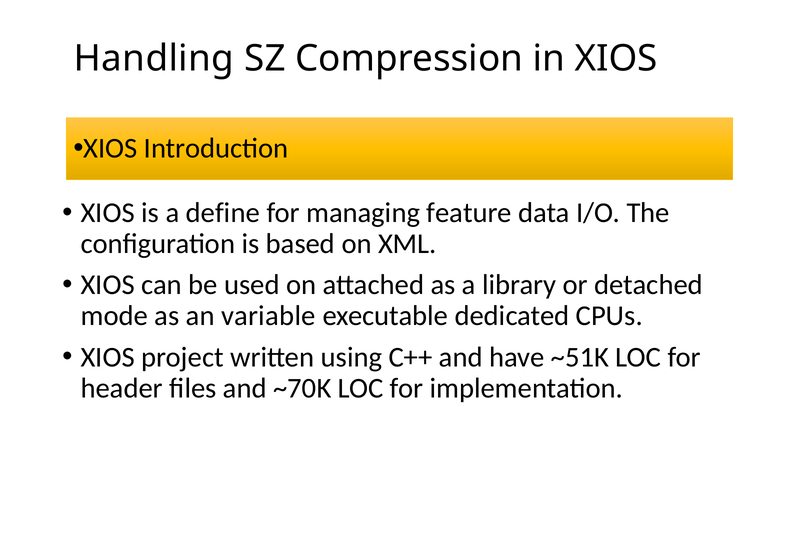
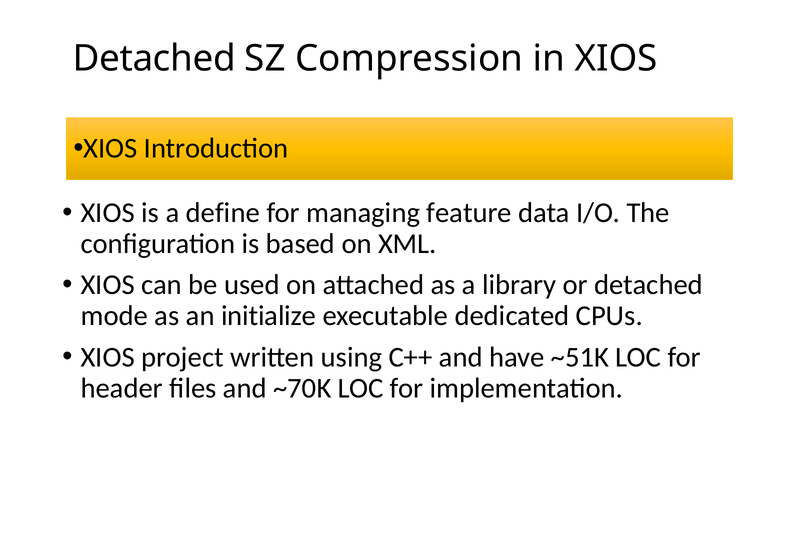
Handling: Handling -> Detached (154, 59)
variable: variable -> initialize (269, 316)
